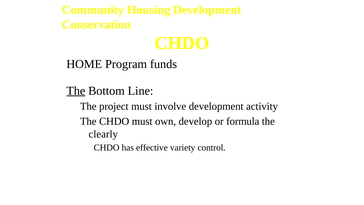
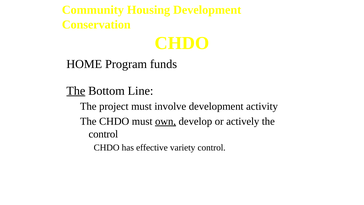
own underline: none -> present (166, 121)
formula: formula -> actively (243, 121)
clearly: clearly -> control (103, 134)
